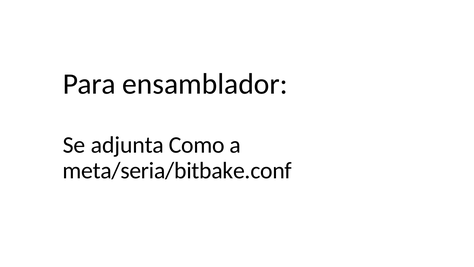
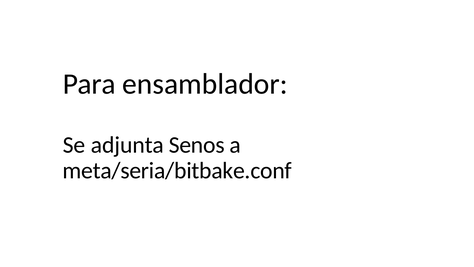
Como: Como -> Senos (197, 145)
